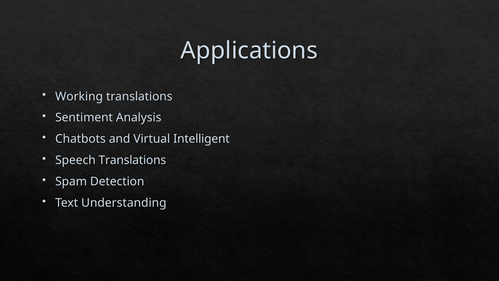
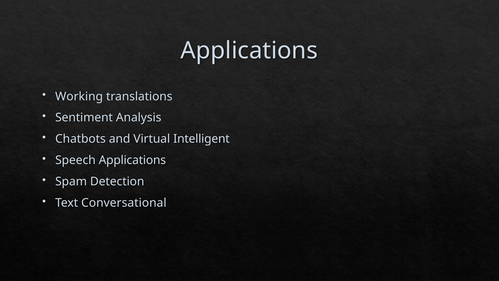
Speech Translations: Translations -> Applications (132, 160)
Understanding: Understanding -> Conversational (124, 203)
